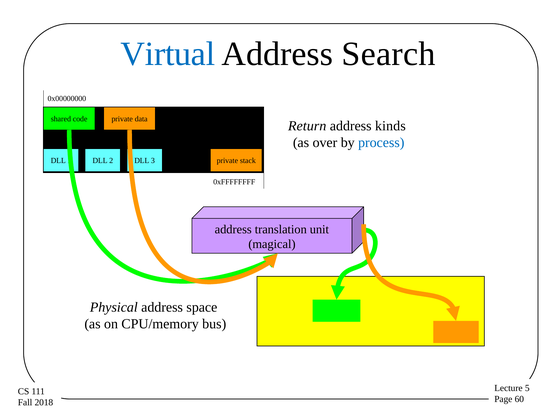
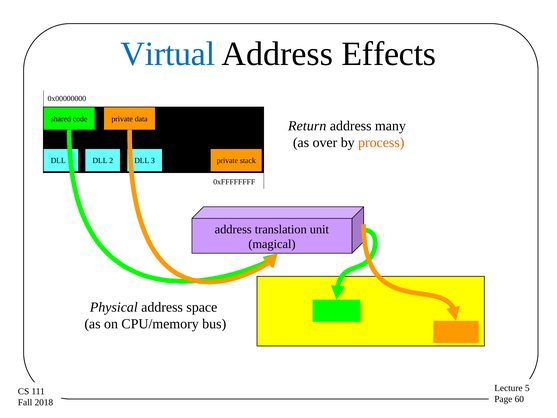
Search: Search -> Effects (389, 54)
kinds: kinds -> many (390, 126)
process colour: blue -> orange (381, 143)
